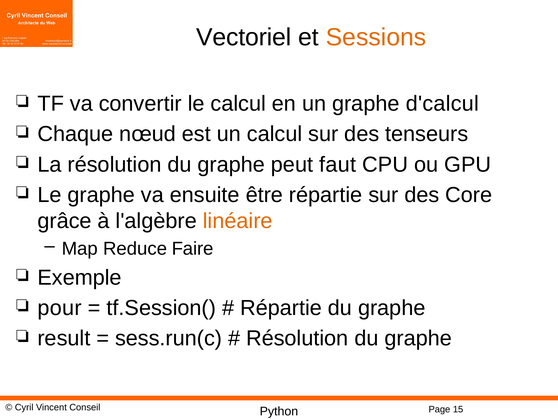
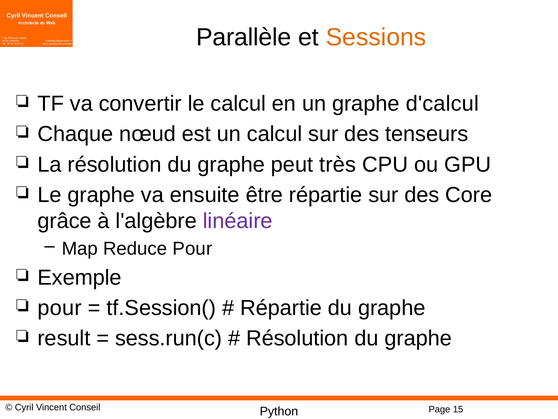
Vectoriel: Vectoriel -> Parallèle (244, 37)
faut: faut -> très (338, 164)
linéaire colour: orange -> purple (238, 221)
Reduce Faire: Faire -> Pour (192, 248)
